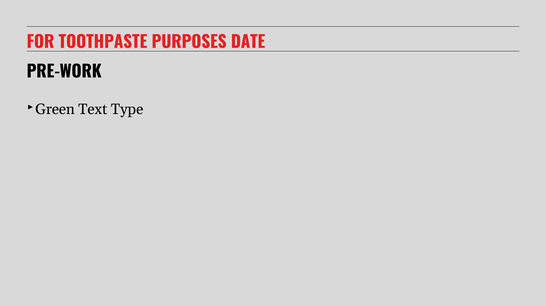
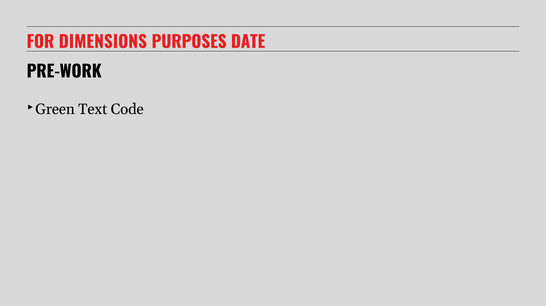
TOOTHPASTE: TOOTHPASTE -> DIMENSIONS (103, 42)
Type: Type -> Code (127, 109)
